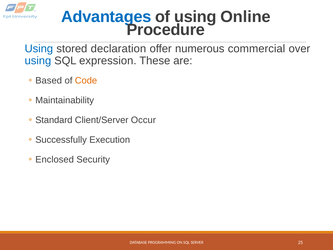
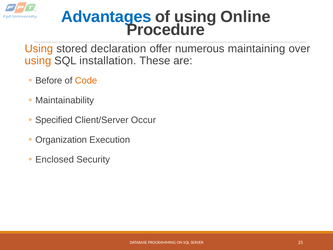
Using colour: blue -> orange (39, 49)
commercial: commercial -> maintaining (257, 49)
using colour: blue -> orange (38, 61)
expression: expression -> installation (108, 61)
Based: Based -> Before (49, 80)
Standard: Standard -> Specified (54, 120)
Successfully: Successfully -> Organization (61, 140)
